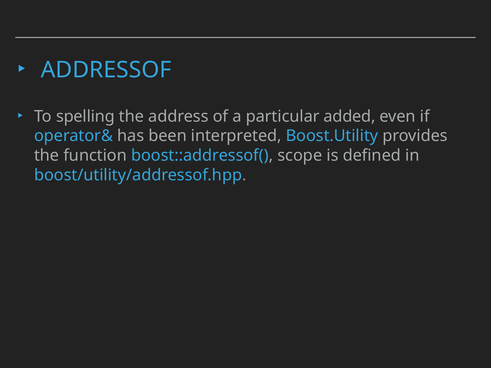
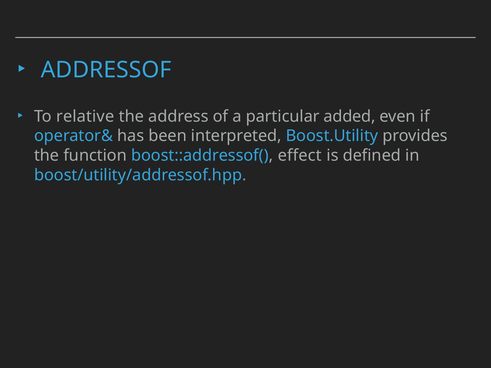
spelling: spelling -> relative (85, 116)
scope: scope -> effect (300, 156)
